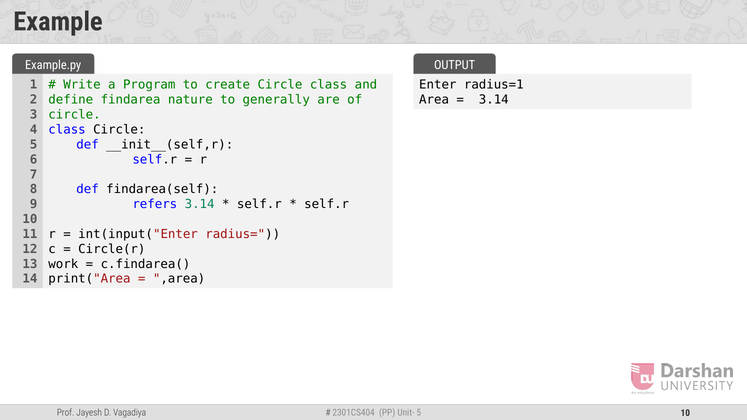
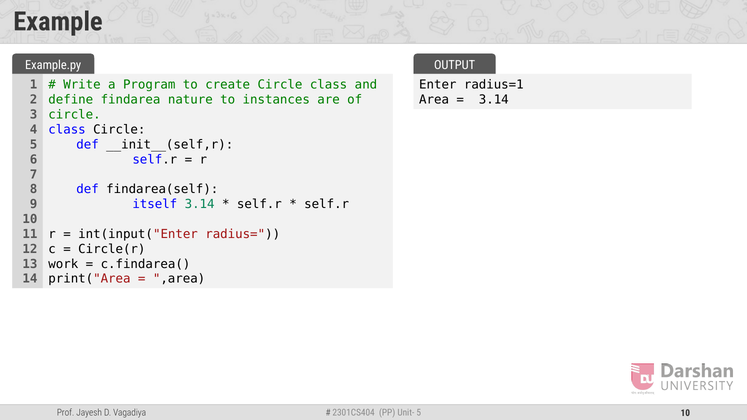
generally: generally -> instances (276, 100)
refers: refers -> itself (155, 204)
